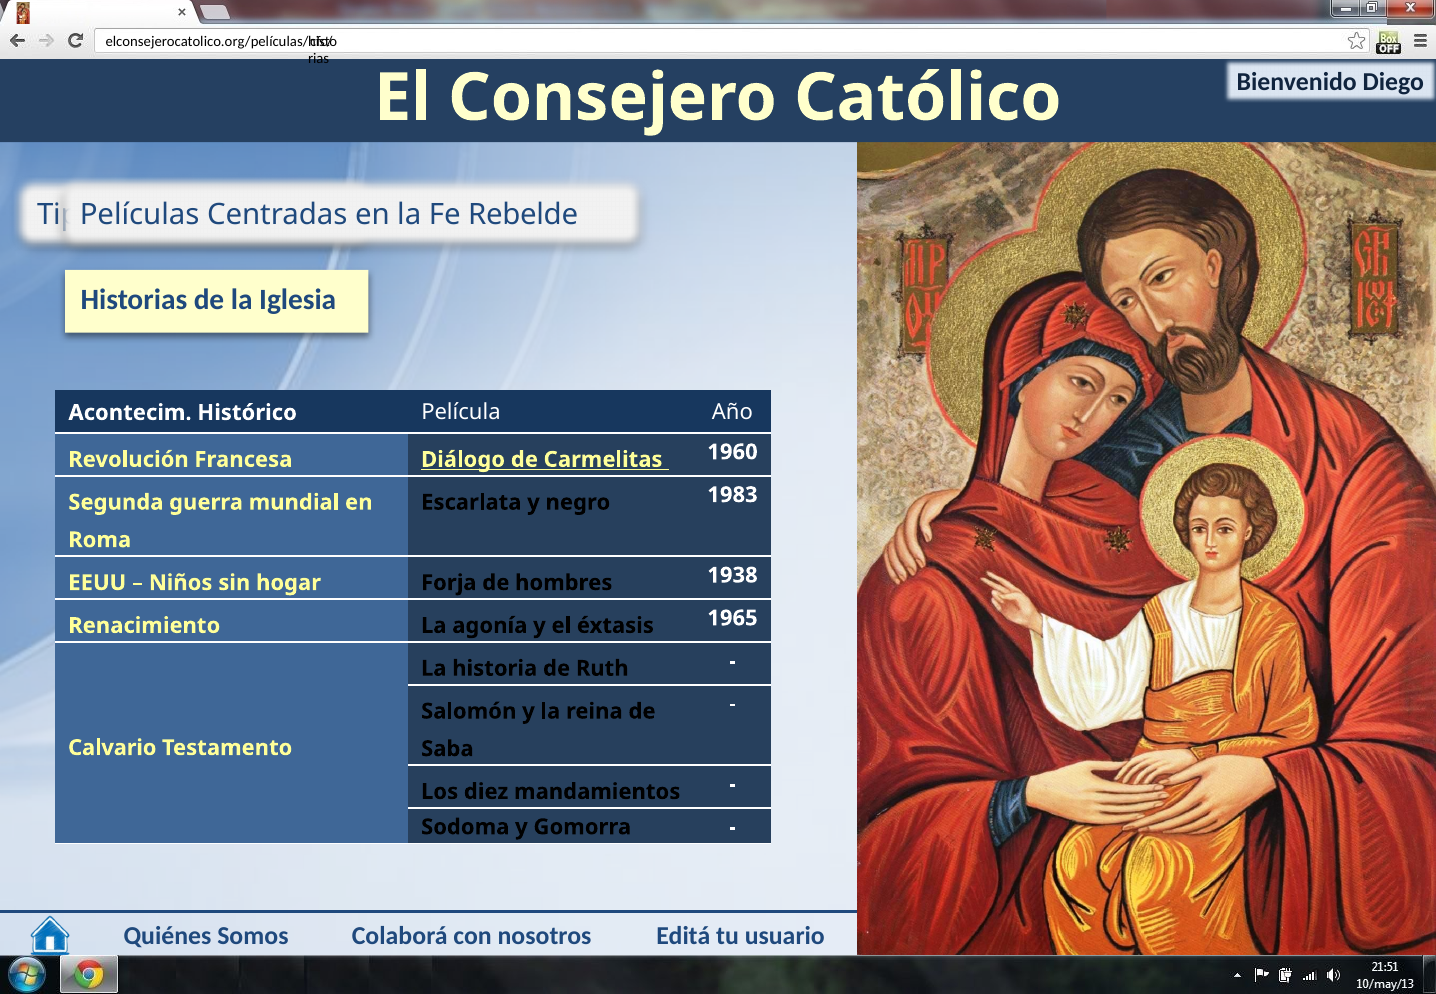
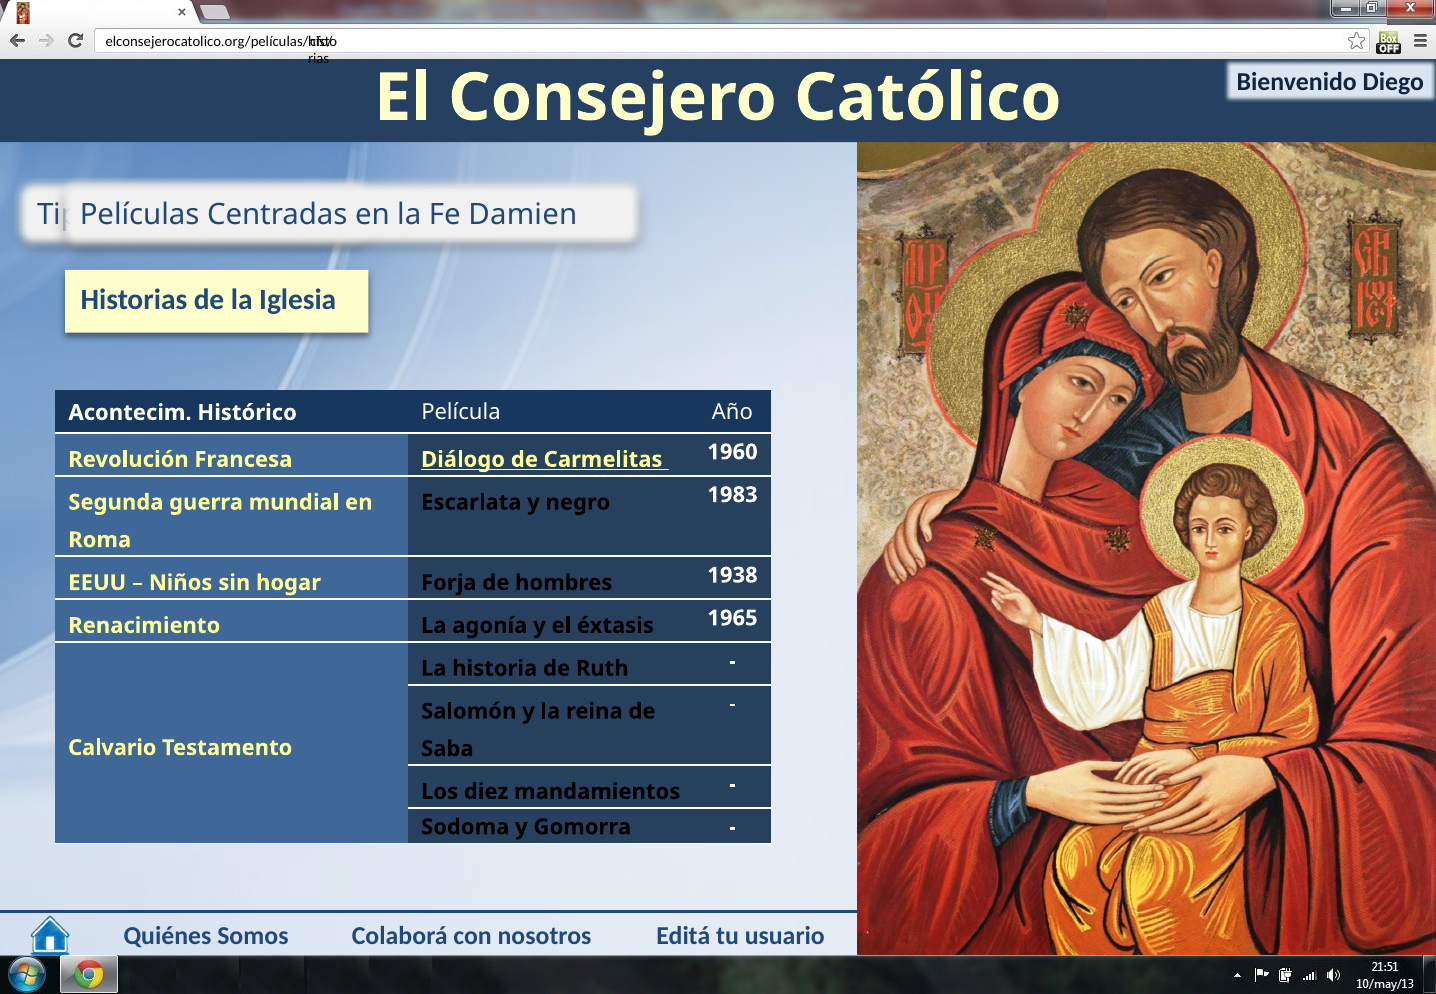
Rebelde: Rebelde -> Damien (523, 215)
